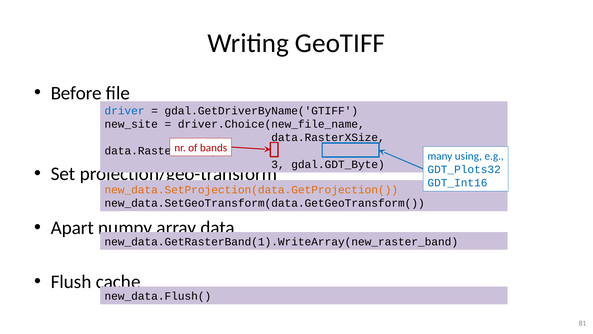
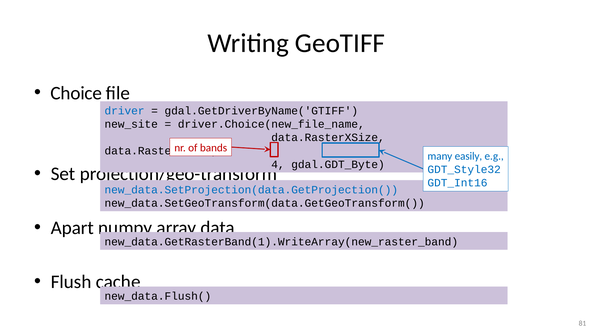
Before: Before -> Choice (76, 93)
using: using -> easily (468, 156)
3: 3 -> 4 (278, 164)
GDT_Plots32: GDT_Plots32 -> GDT_Style32 (464, 169)
new_data.SetProjection(data.GetProjection( colour: orange -> blue (251, 190)
